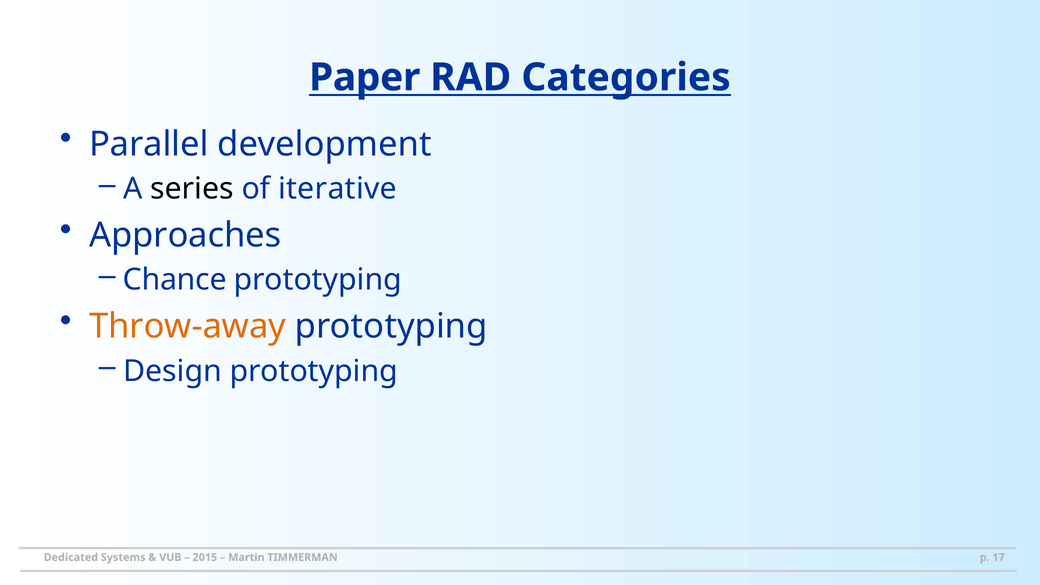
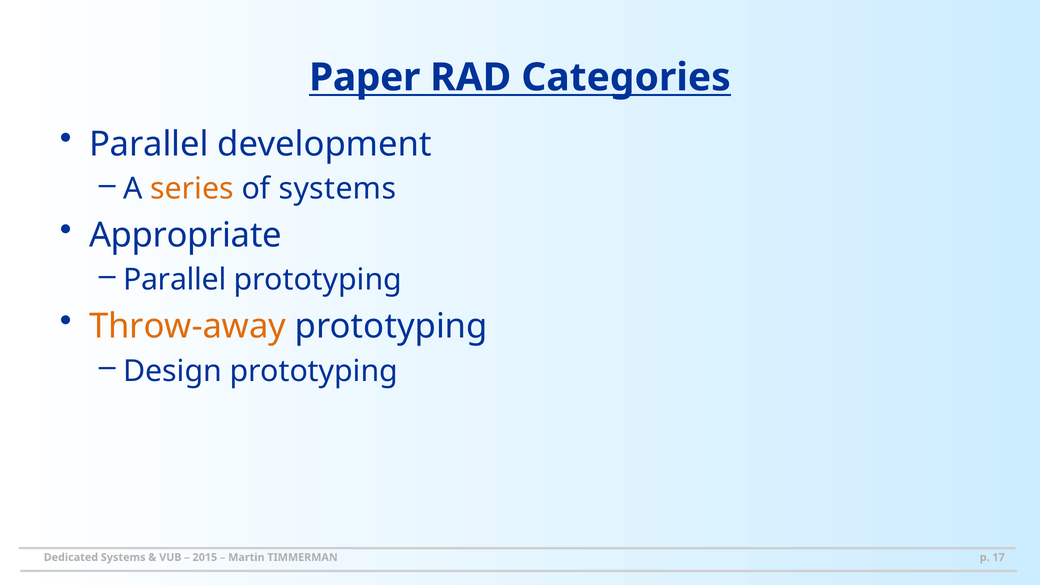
series colour: black -> orange (192, 189)
of iterative: iterative -> systems (338, 189)
Approaches: Approaches -> Appropriate (185, 235)
Chance: Chance -> Parallel (175, 280)
